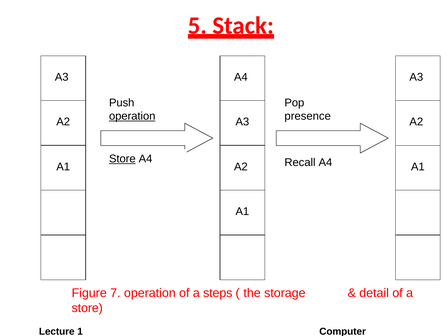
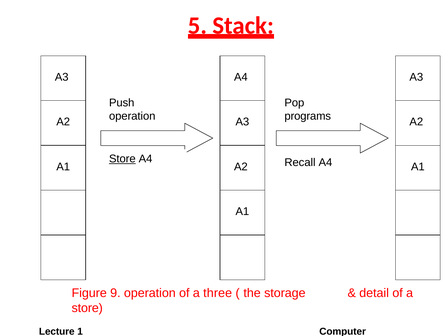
operation underline: present -> none (132, 116)
presence: presence -> programs (308, 116)
Figure 7: 7 -> 9 (115, 293)
steps: steps -> three (218, 293)
